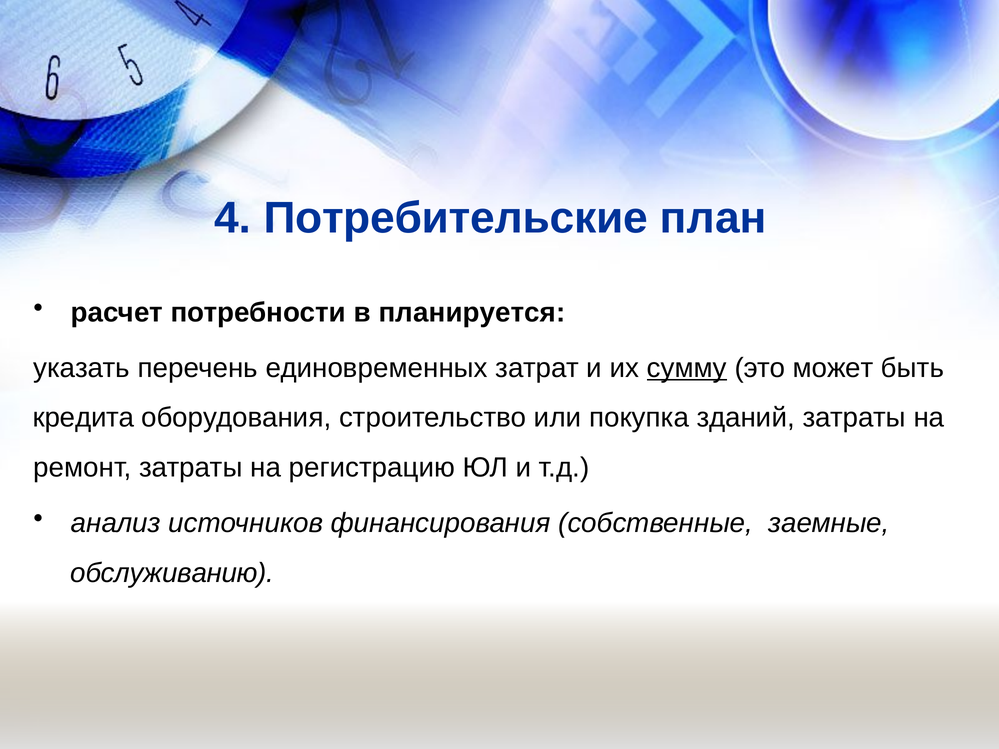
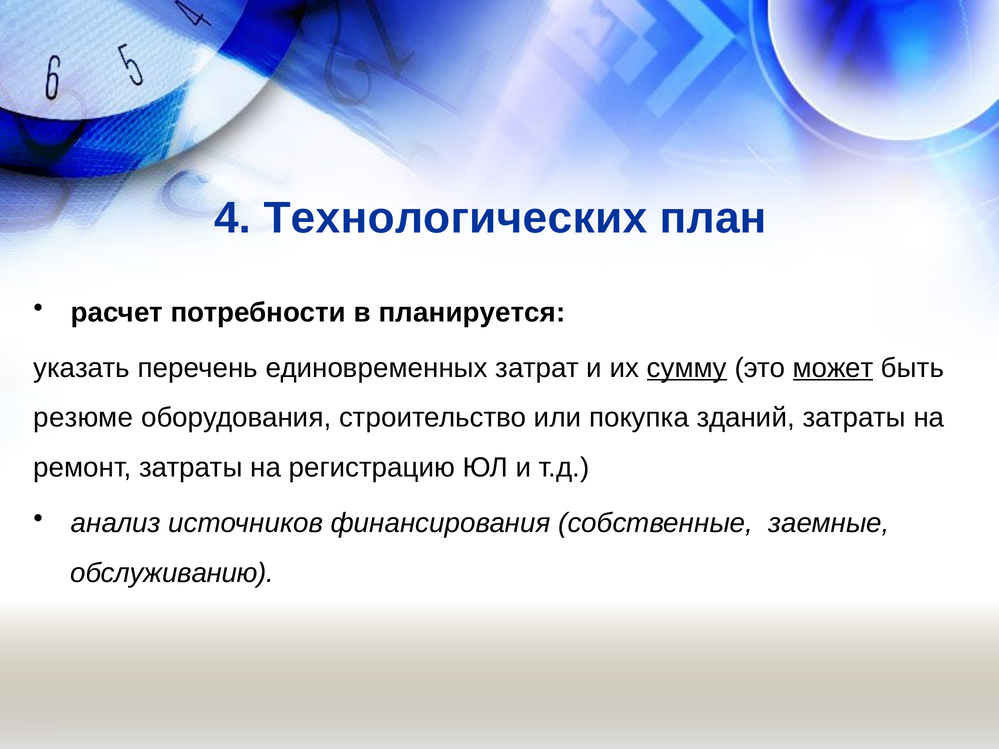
Потребительские: Потребительские -> Технологических (455, 218)
может underline: none -> present (833, 368)
кредита: кредита -> резюме (83, 418)
